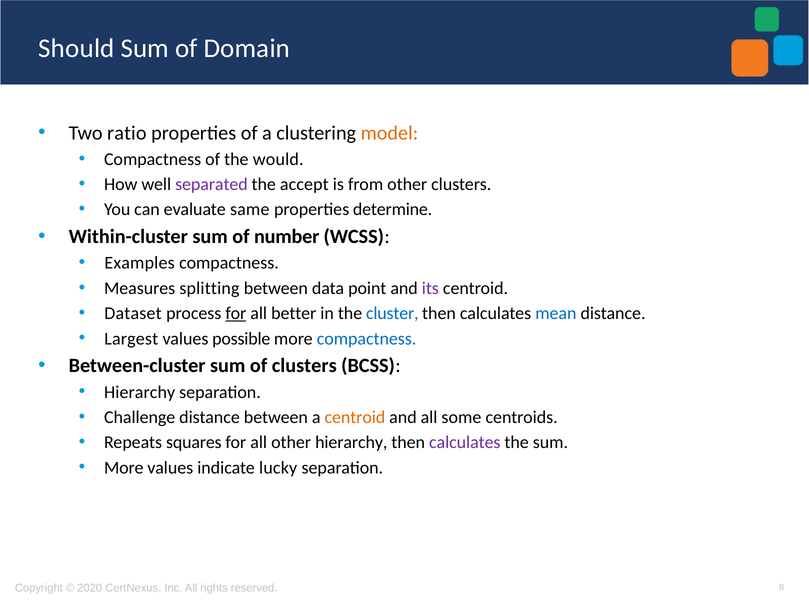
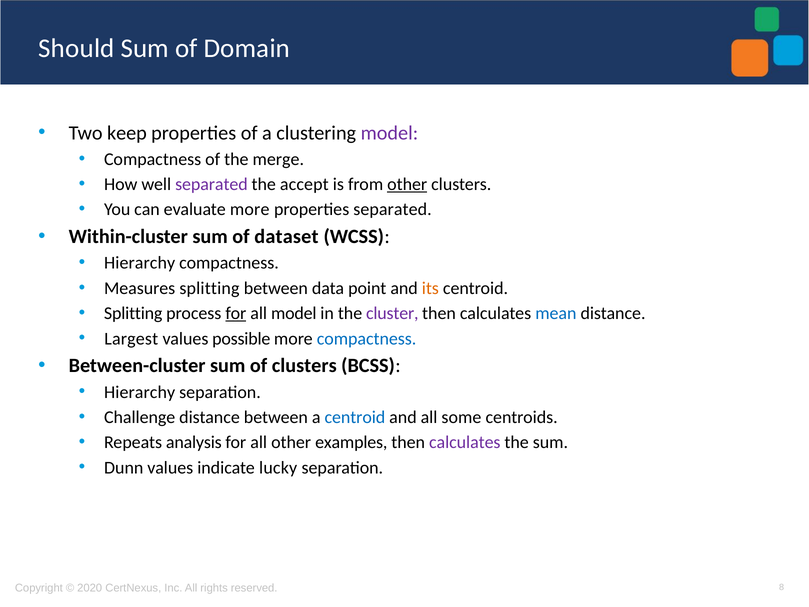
ratio: ratio -> keep (127, 133)
model colour: orange -> purple (389, 133)
would: would -> merge (278, 159)
other underline: none -> present (407, 184)
evaluate same: same -> more (250, 209)
properties determine: determine -> separated (392, 209)
number: number -> dataset (286, 237)
Examples: Examples -> Hierarchy (140, 263)
its colour: purple -> orange (430, 288)
Dataset: Dataset -> Splitting (133, 313)
all better: better -> model (294, 313)
cluster colour: blue -> purple (392, 313)
centroid colour: orange -> blue (355, 417)
squares: squares -> analysis (194, 442)
other hierarchy: hierarchy -> examples (351, 442)
More: More -> Dunn (124, 467)
